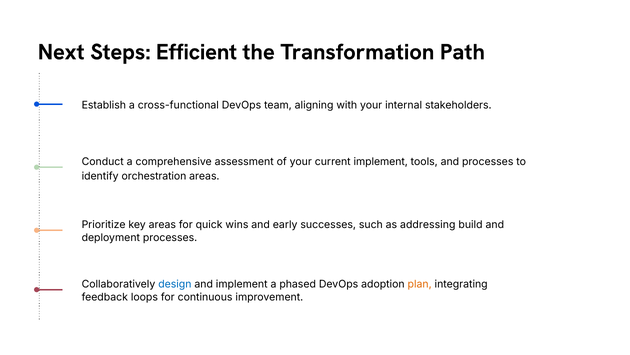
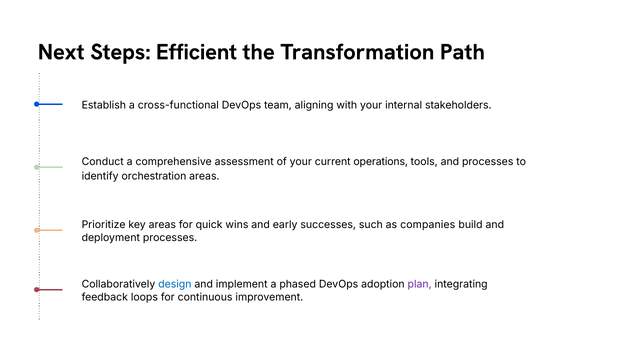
current implement: implement -> operations (381, 161)
addressing: addressing -> companies (428, 224)
plan colour: orange -> purple (420, 284)
